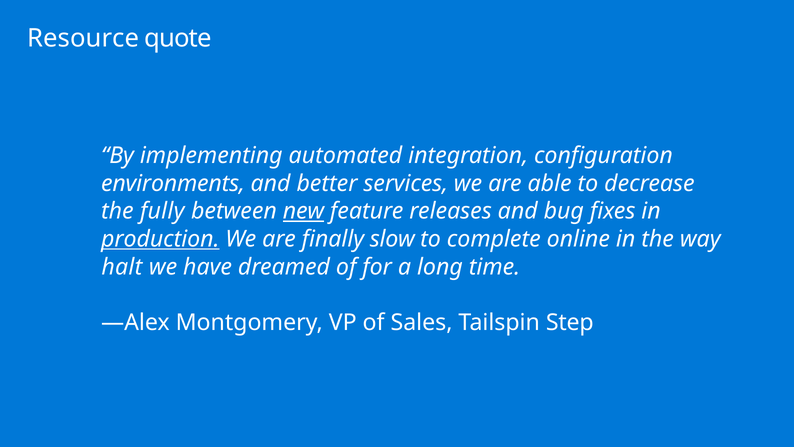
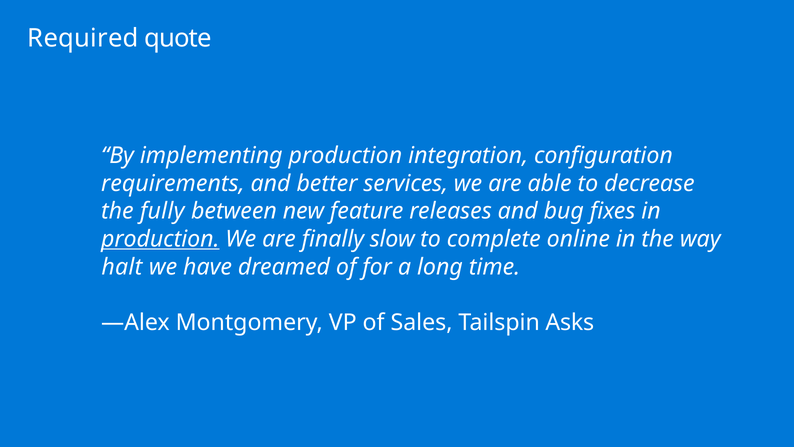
Resource: Resource -> Required (83, 38)
implementing automated: automated -> production (345, 155)
environments: environments -> requirements (173, 183)
new underline: present -> none (303, 211)
Step: Step -> Asks (570, 322)
